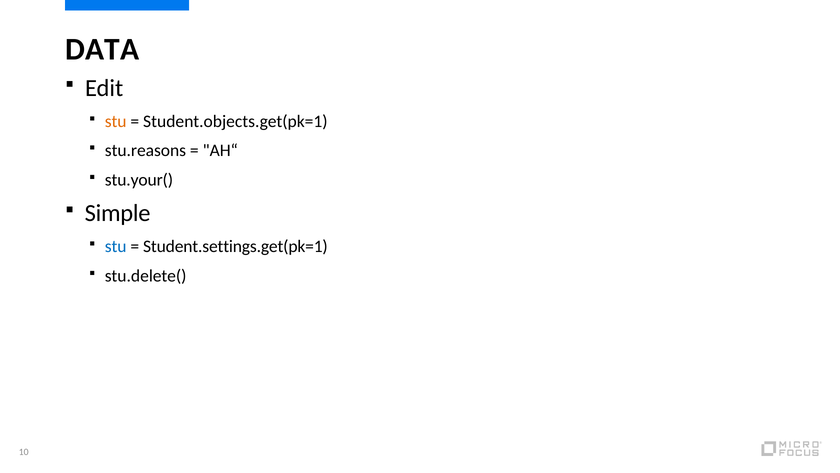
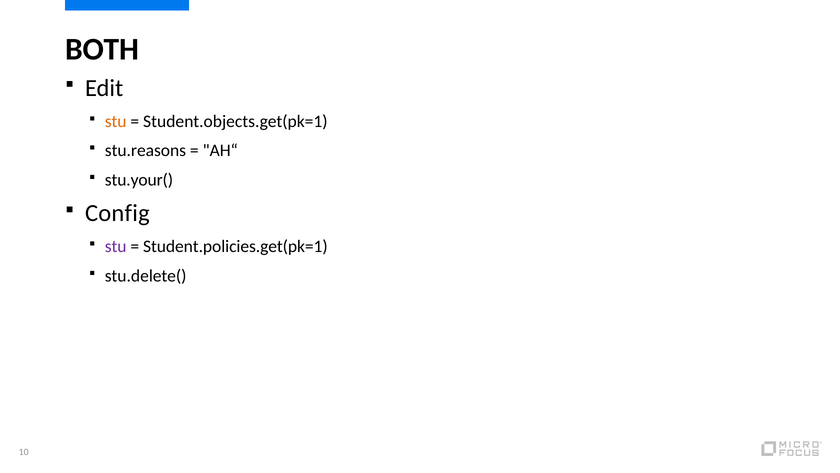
DATA: DATA -> BOTH (102, 50)
Simple: Simple -> Config (117, 213)
stu colour: blue -> purple (116, 246)
Student.settings.get(pk=1: Student.settings.get(pk=1 -> Student.policies.get(pk=1 (235, 246)
